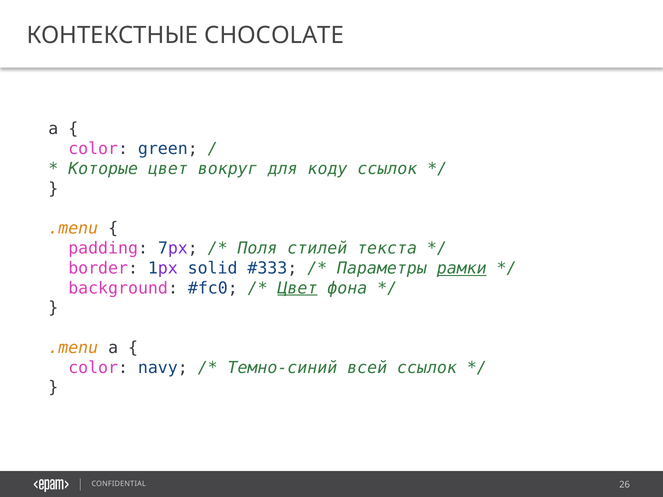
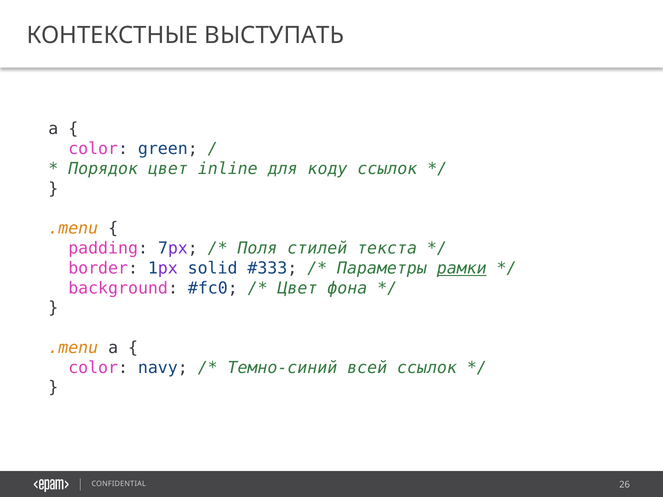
CHOCOLATE: CHOCOLATE -> ВЫСТУПАТЬ (274, 35)
Которые: Которые -> Порядок (103, 169)
вокруг: вокруг -> inline (228, 169)
Цвет underline: present -> none (297, 288)
